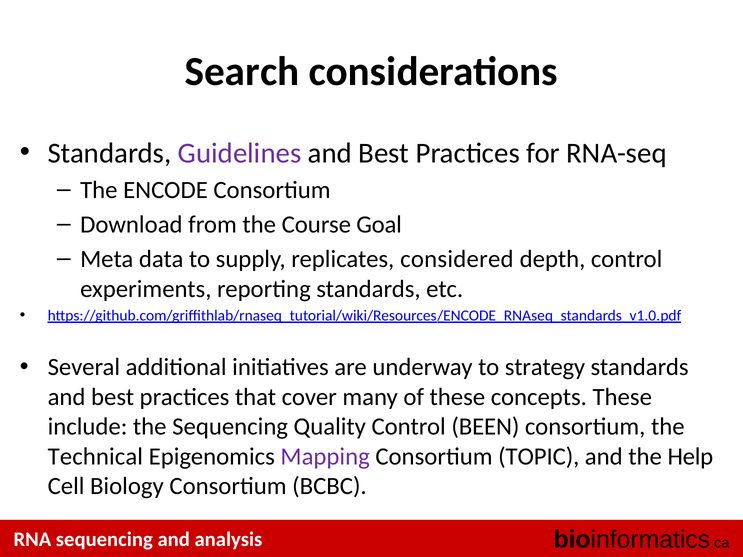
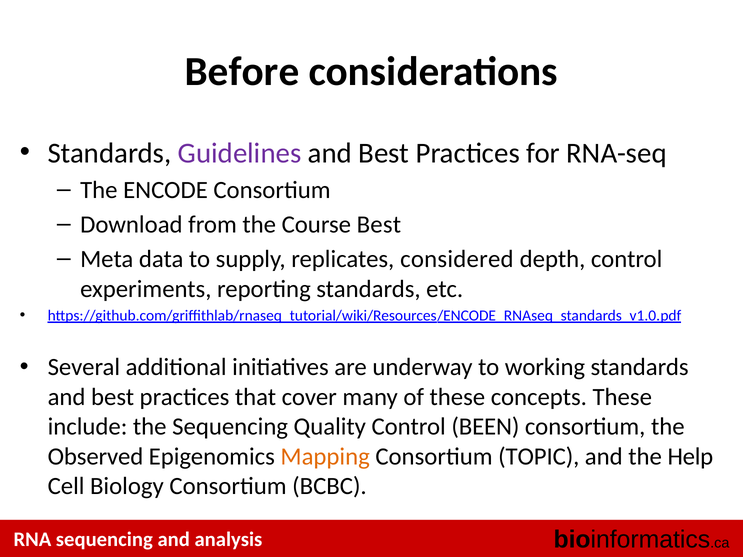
Search: Search -> Before (242, 72)
Course Goal: Goal -> Best (379, 225)
strategy: strategy -> working (545, 367)
Technical: Technical -> Observed (95, 457)
Mapping colour: purple -> orange (325, 457)
